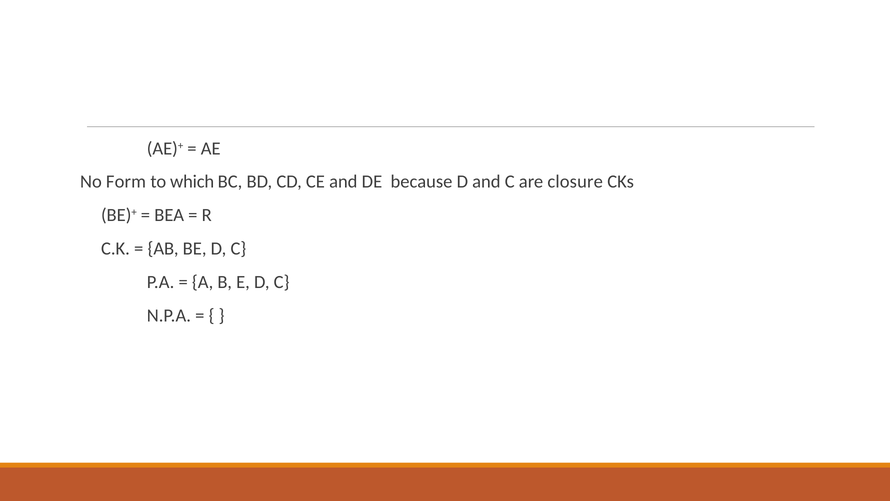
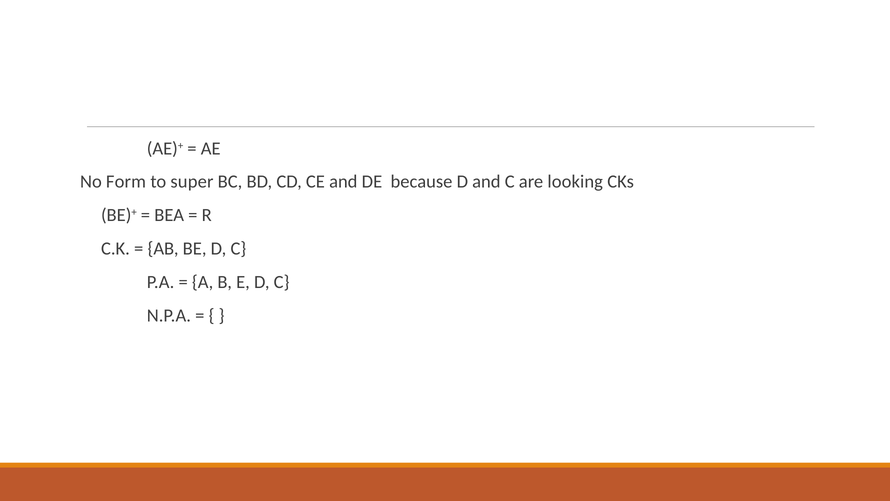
which: which -> super (192, 182)
closure: closure -> looking (575, 182)
